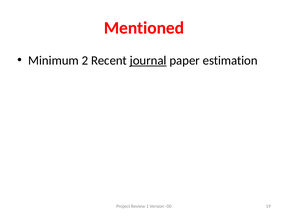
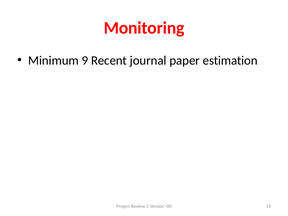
Mentioned: Mentioned -> Monitoring (144, 28)
2: 2 -> 9 (85, 60)
journal underline: present -> none (148, 60)
